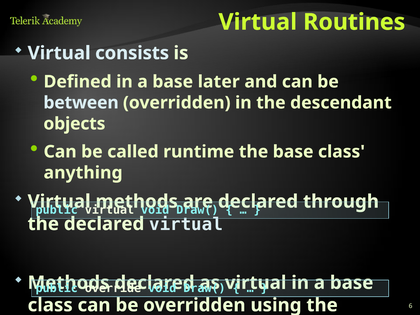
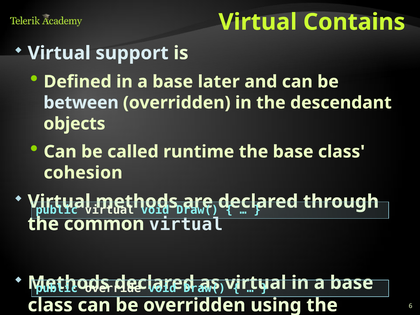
Routines: Routines -> Contains (354, 22)
consists: consists -> support (132, 53)
anything: anything -> cohesion (83, 173)
the declared: declared -> common (104, 224)
